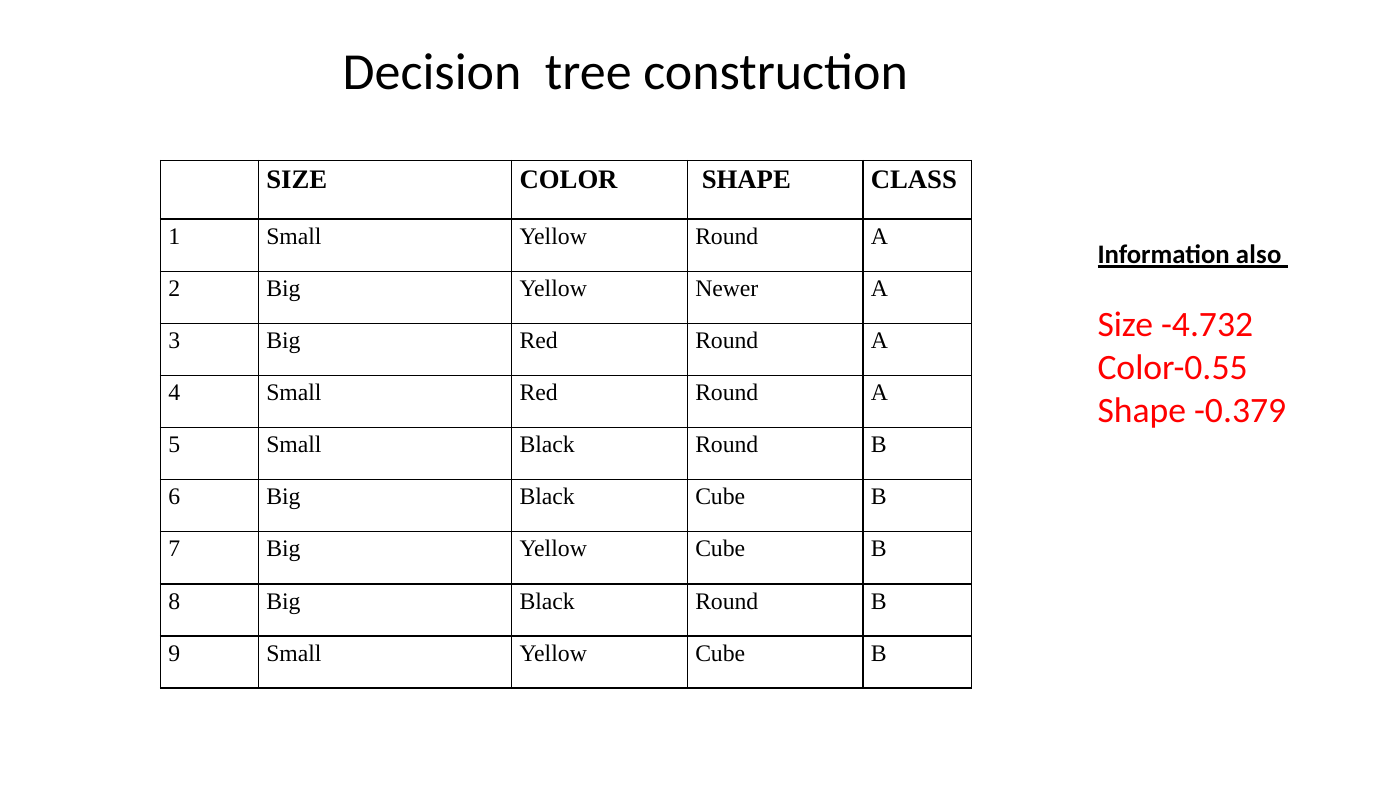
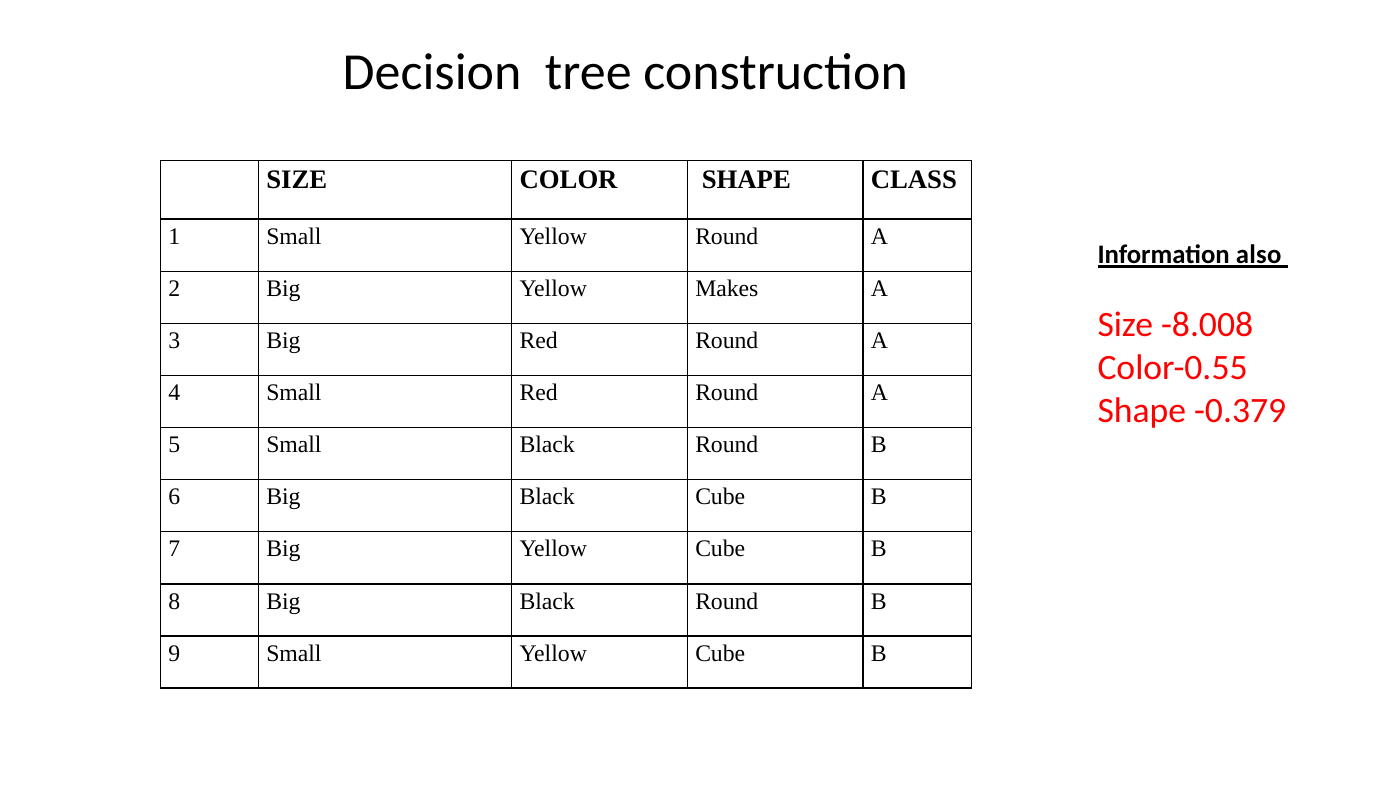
Newer: Newer -> Makes (727, 288)
-4.732: -4.732 -> -8.008 (1207, 325)
